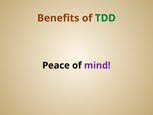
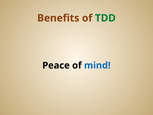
mind colour: purple -> blue (97, 65)
